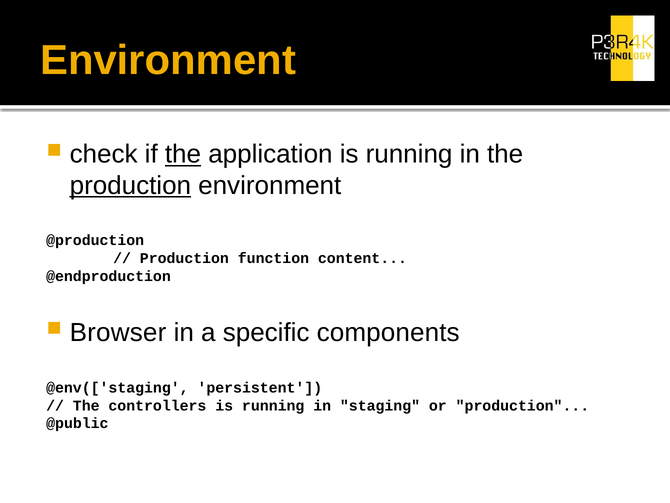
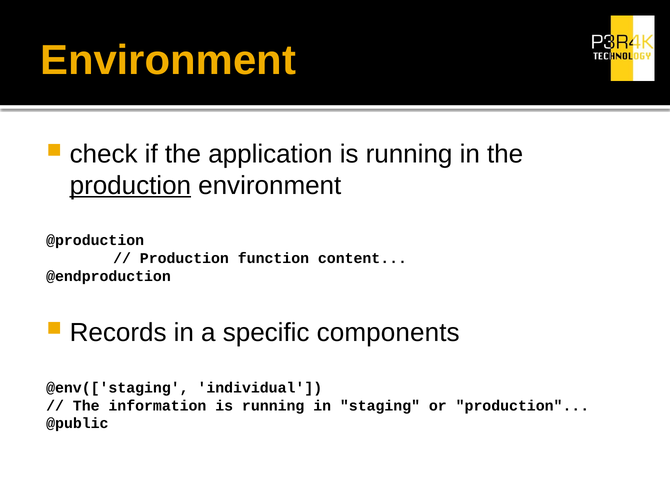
the underline: present -> none (183, 154)
Browser: Browser -> Records (118, 332)
persistent: persistent -> individual (260, 387)
controllers: controllers -> information (157, 405)
